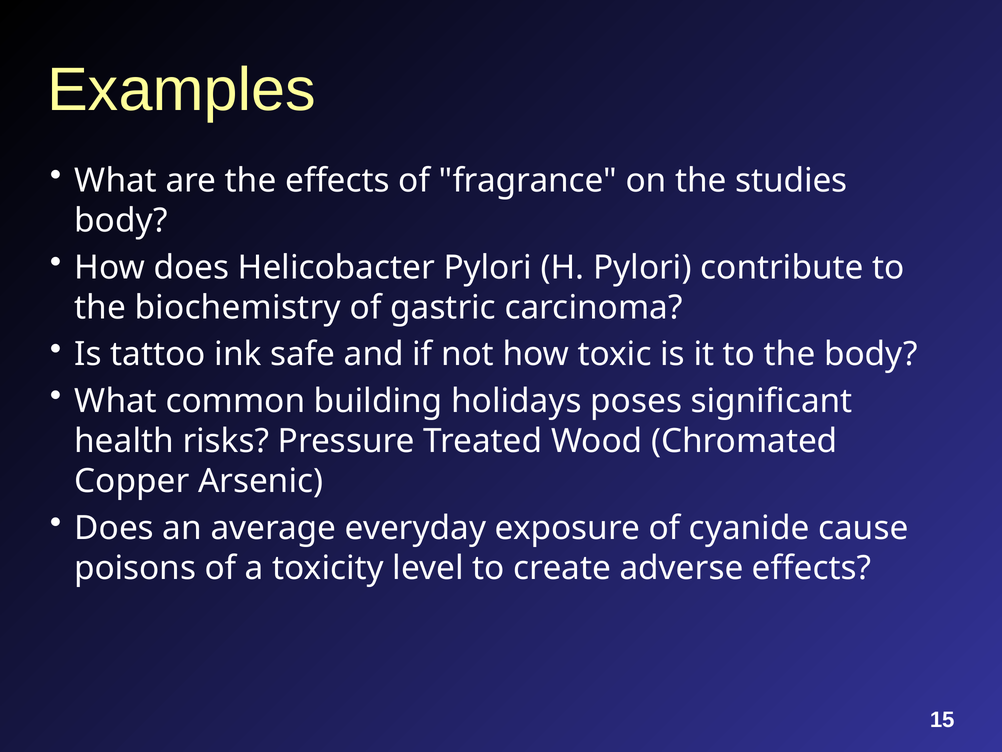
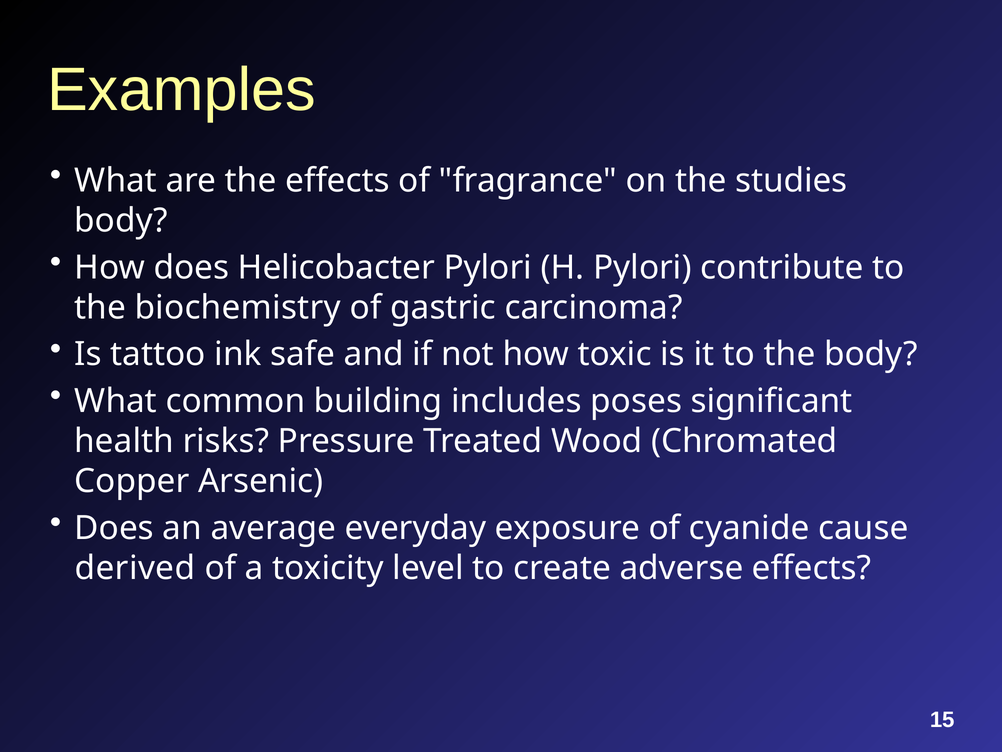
holidays: holidays -> includes (516, 401)
poisons: poisons -> derived (135, 568)
